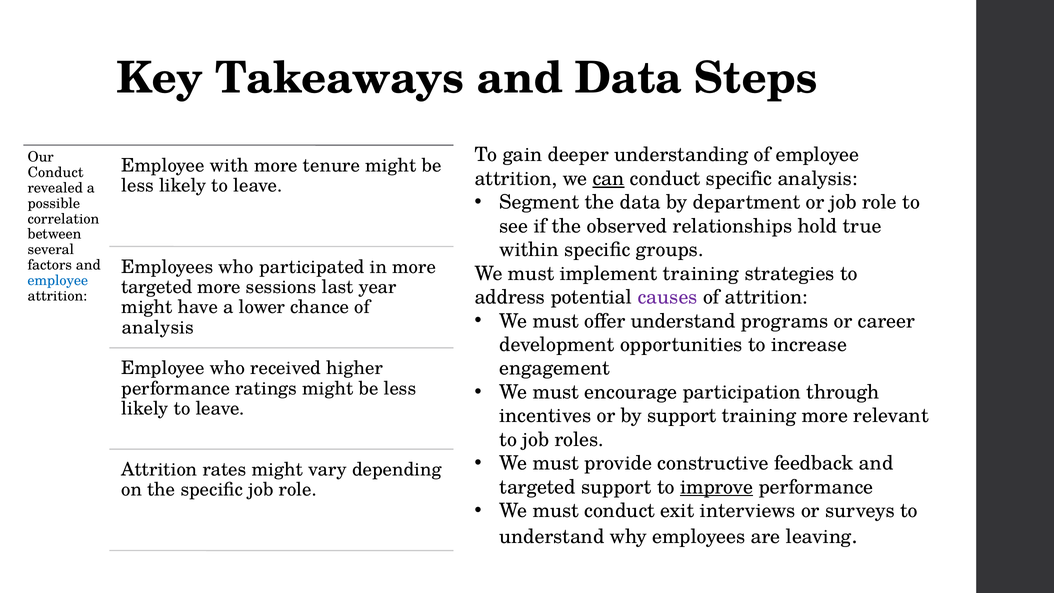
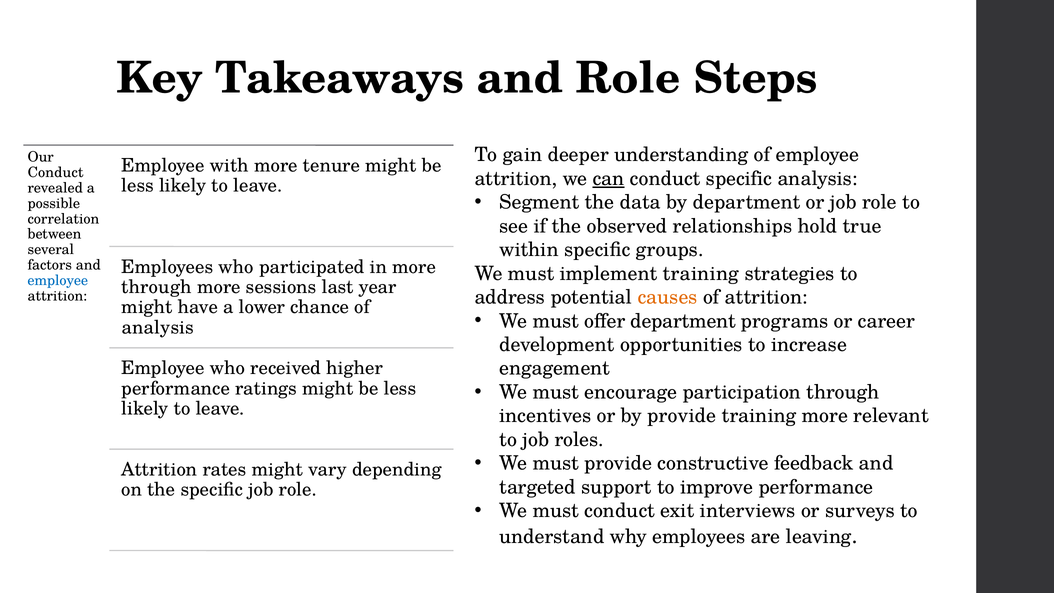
and Data: Data -> Role (628, 78)
targeted: targeted -> through (157, 287)
causes colour: purple -> orange (668, 297)
offer understand: understand -> department (683, 321)
by support: support -> provide (682, 416)
improve underline: present -> none (717, 487)
